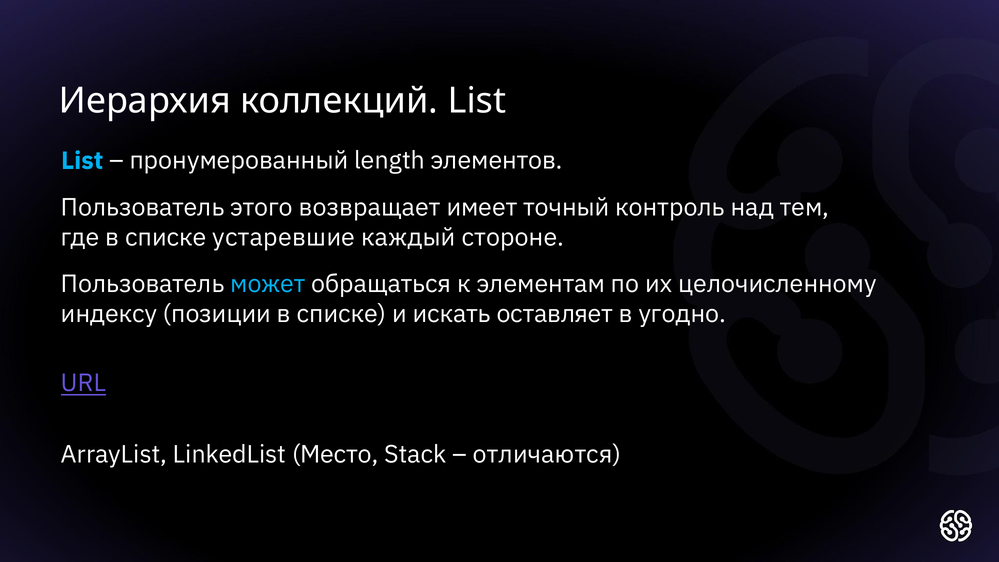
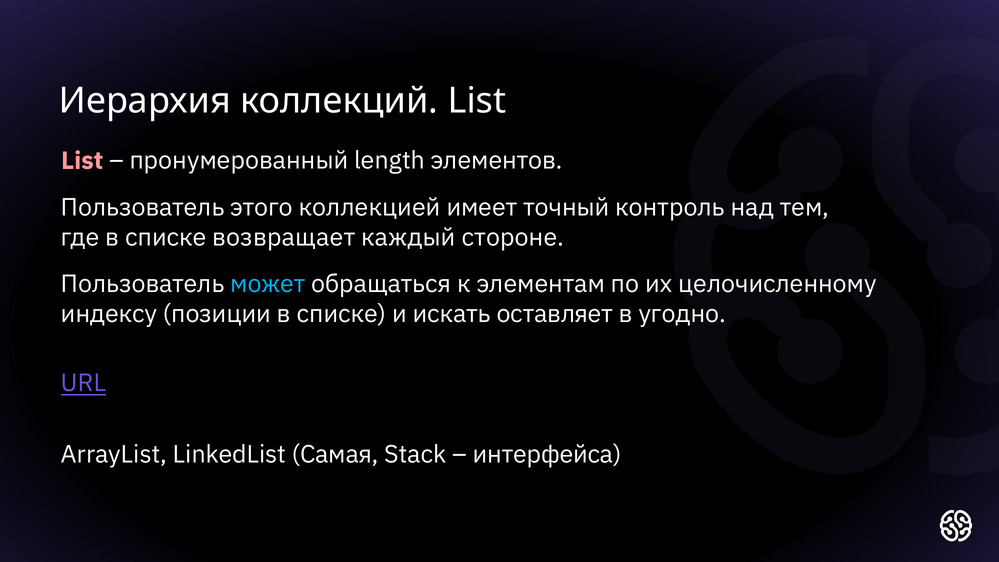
List colour: light blue -> pink (82, 161)
возвращает: возвращает -> коллекцией (370, 207)
устаревшие: устаревшие -> возвращает (284, 237)
Место: Место -> Самая (335, 455)
отличаются: отличаются -> интерфейса (547, 455)
